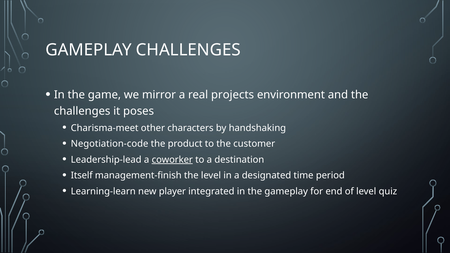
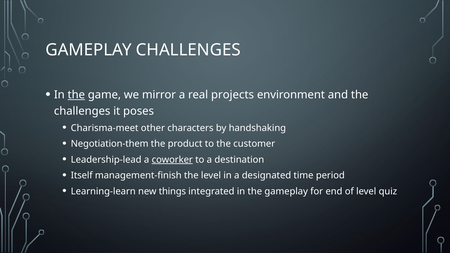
the underline: none -> present (76, 95)
Negotiation-code: Negotiation-code -> Negotiation-them (110, 144)
player: player -> things (172, 191)
